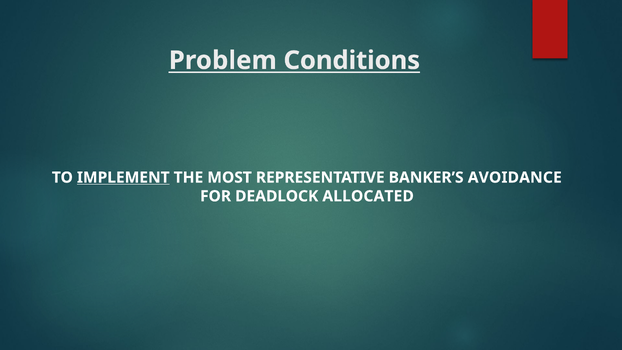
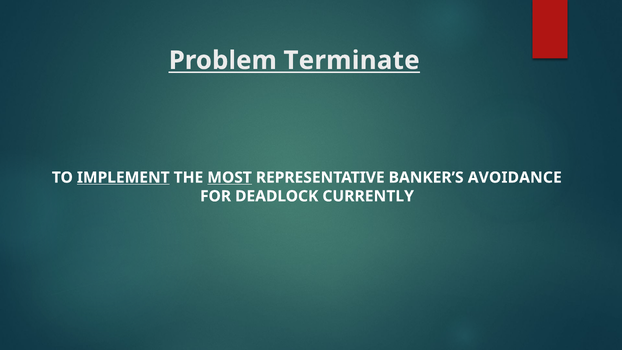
Conditions: Conditions -> Terminate (352, 60)
MOST underline: none -> present (230, 177)
ALLOCATED: ALLOCATED -> CURRENTLY (368, 196)
